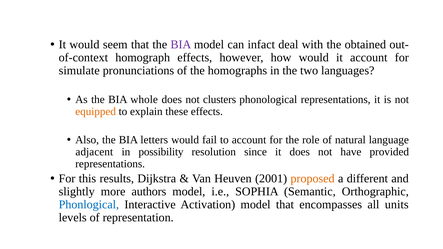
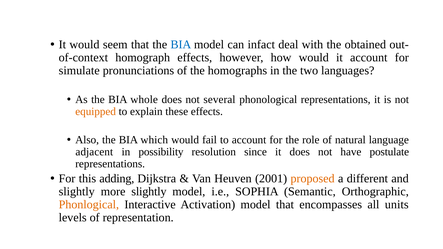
BIA colour: purple -> blue (181, 45)
clusters: clusters -> several (219, 100)
letters: letters -> which (154, 140)
provided: provided -> postulate (389, 152)
results: results -> adding (117, 179)
more authors: authors -> slightly (149, 192)
Phonlogical colour: blue -> orange (89, 205)
